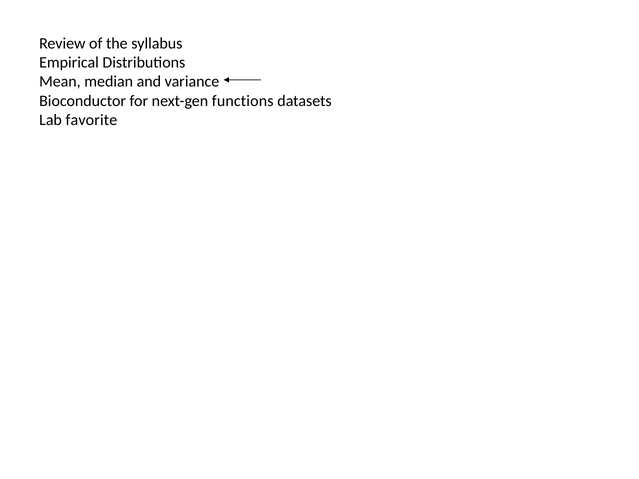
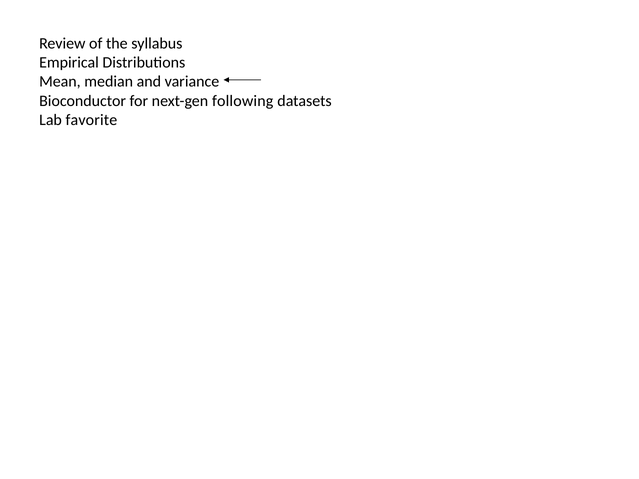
functions: functions -> following (243, 101)
